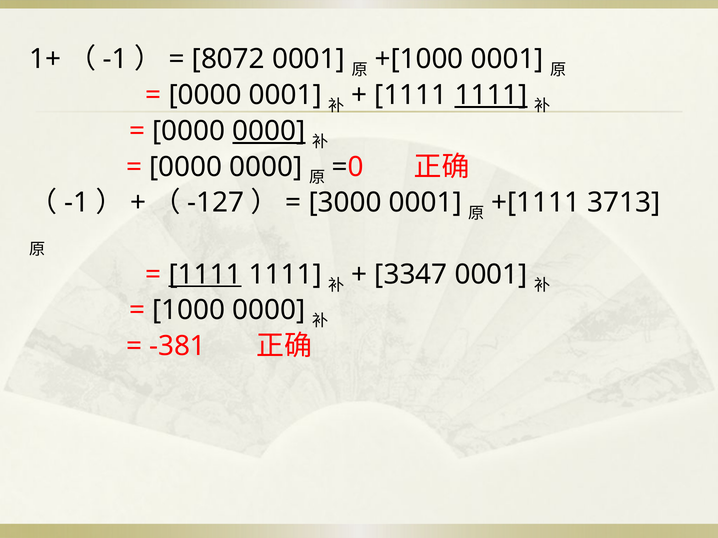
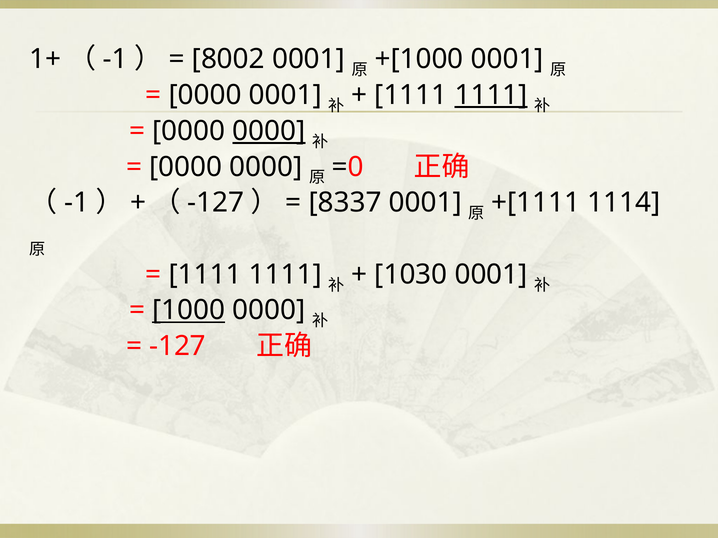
8072: 8072 -> 8002 (228, 59)
3000: 3000 -> 8337 (345, 203)
3713: 3713 -> 1114 (624, 203)
1111 underline: present -> none (205, 275)
3347: 3347 -> 1030 (411, 275)
1000 underline: none -> present (189, 311)
-381: -381 -> -127 (178, 346)
